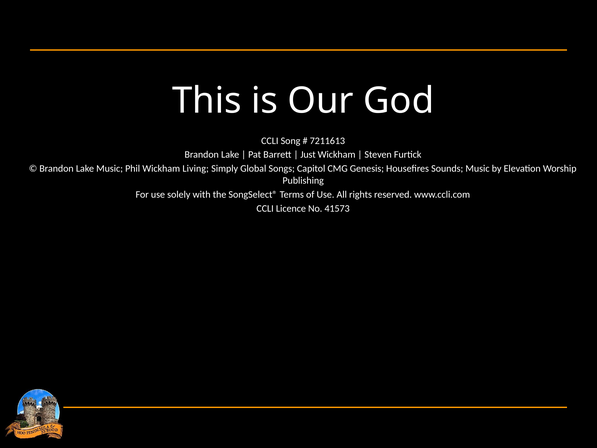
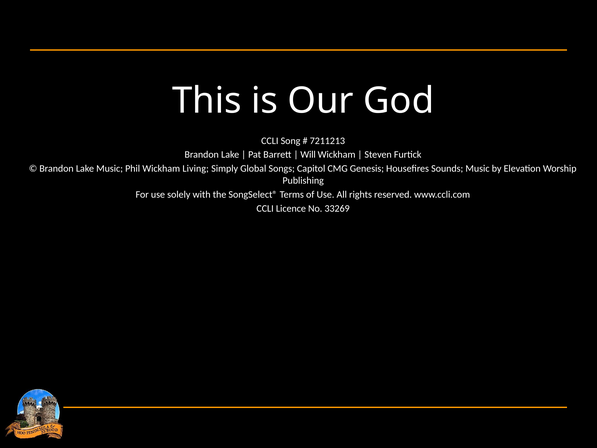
7211613: 7211613 -> 7211213 (327, 141)
Just: Just -> Will (308, 155)
41573: 41573 -> 33269 (337, 208)
